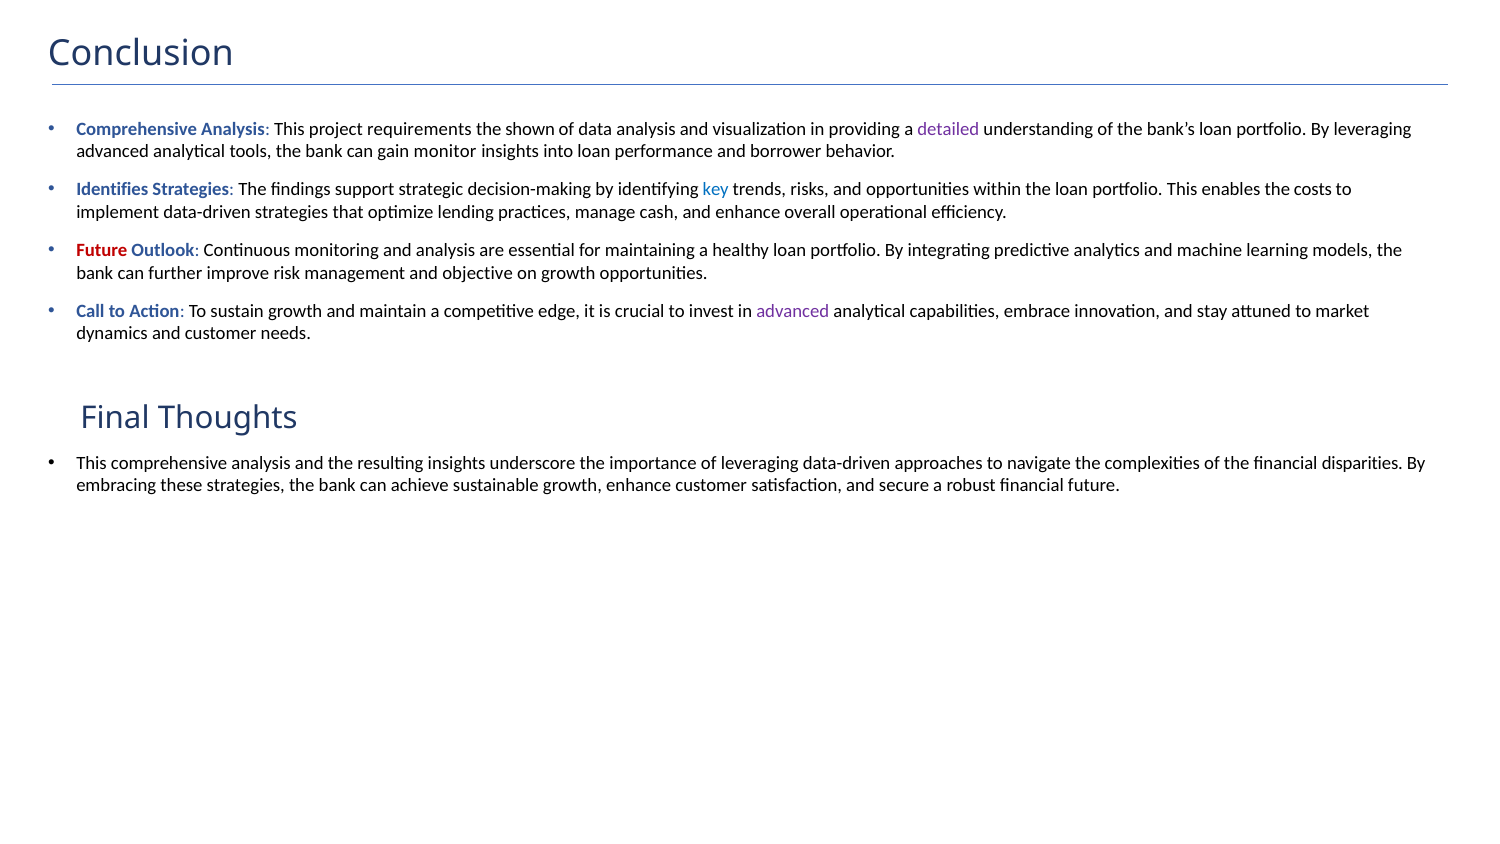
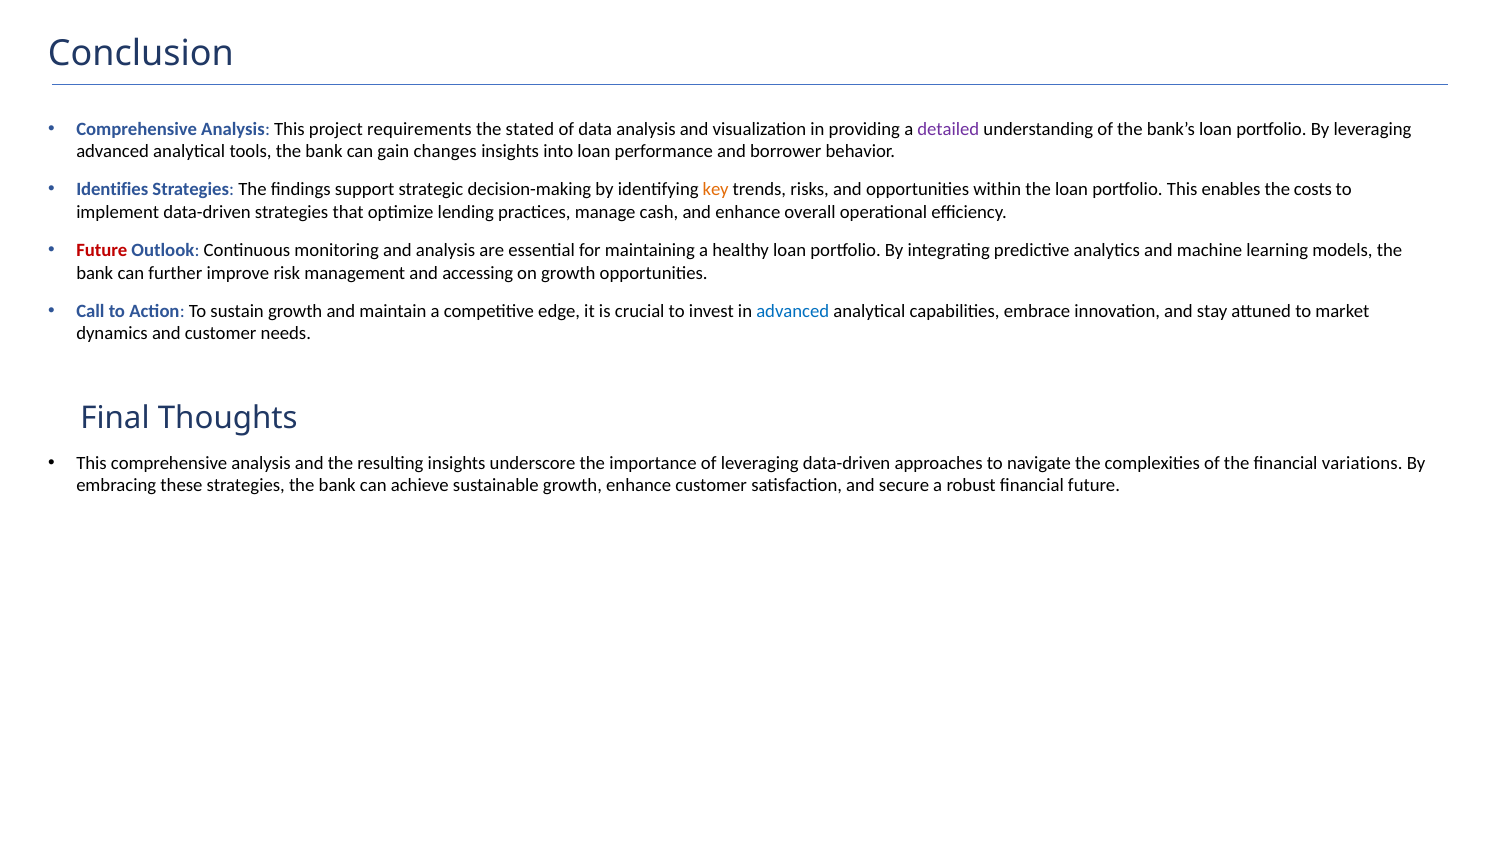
shown: shown -> stated (530, 129)
monitor: monitor -> changes (445, 152)
key colour: blue -> orange (716, 190)
objective: objective -> accessing (478, 273)
advanced colour: purple -> blue (793, 311)
disparities: disparities -> variations (1362, 463)
